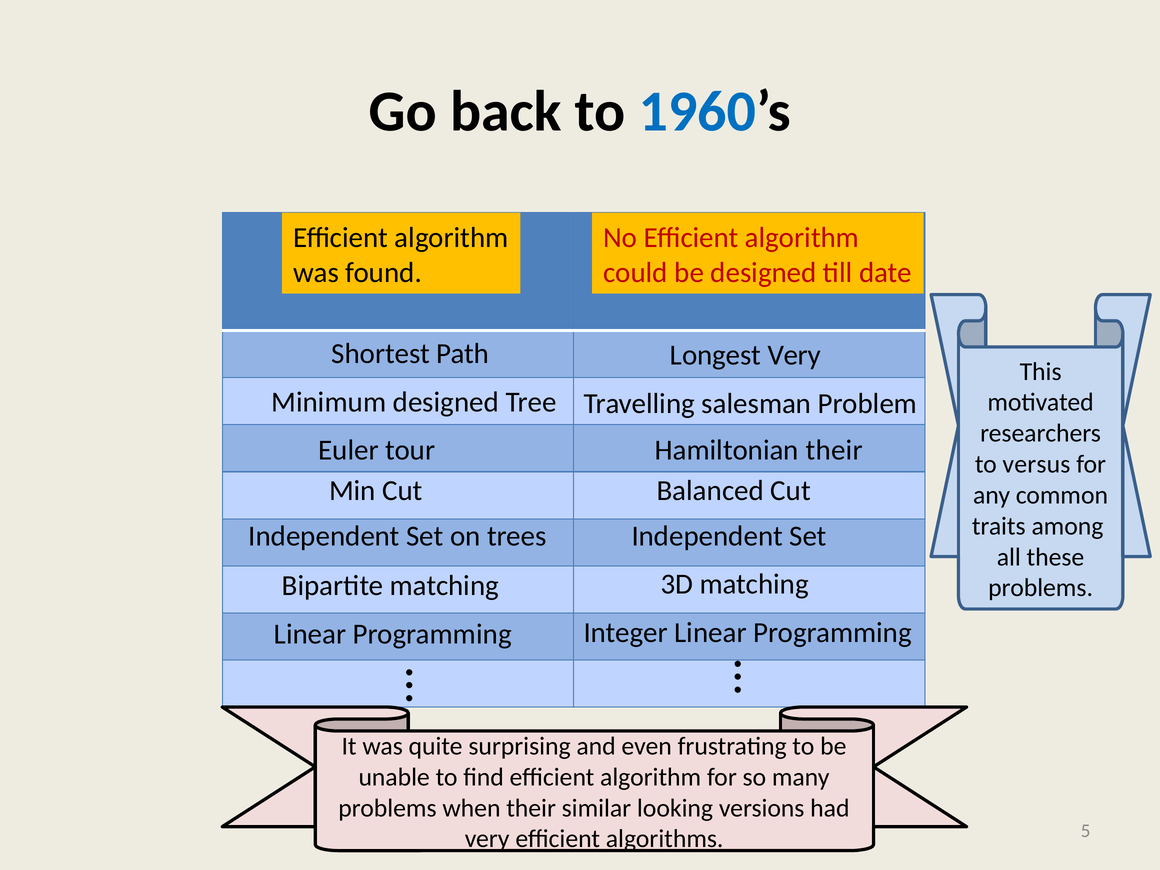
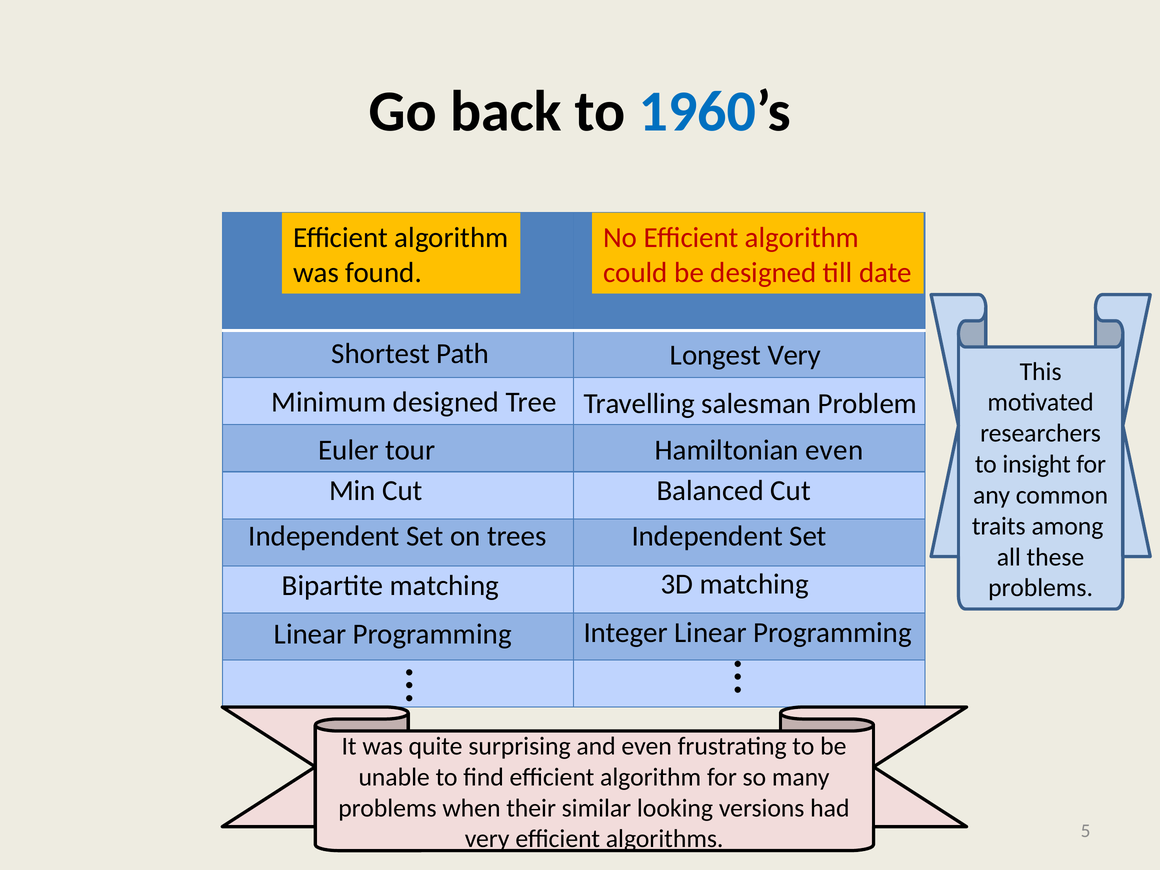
Hamiltonian their: their -> even (834, 450)
versus: versus -> insight (1037, 464)
